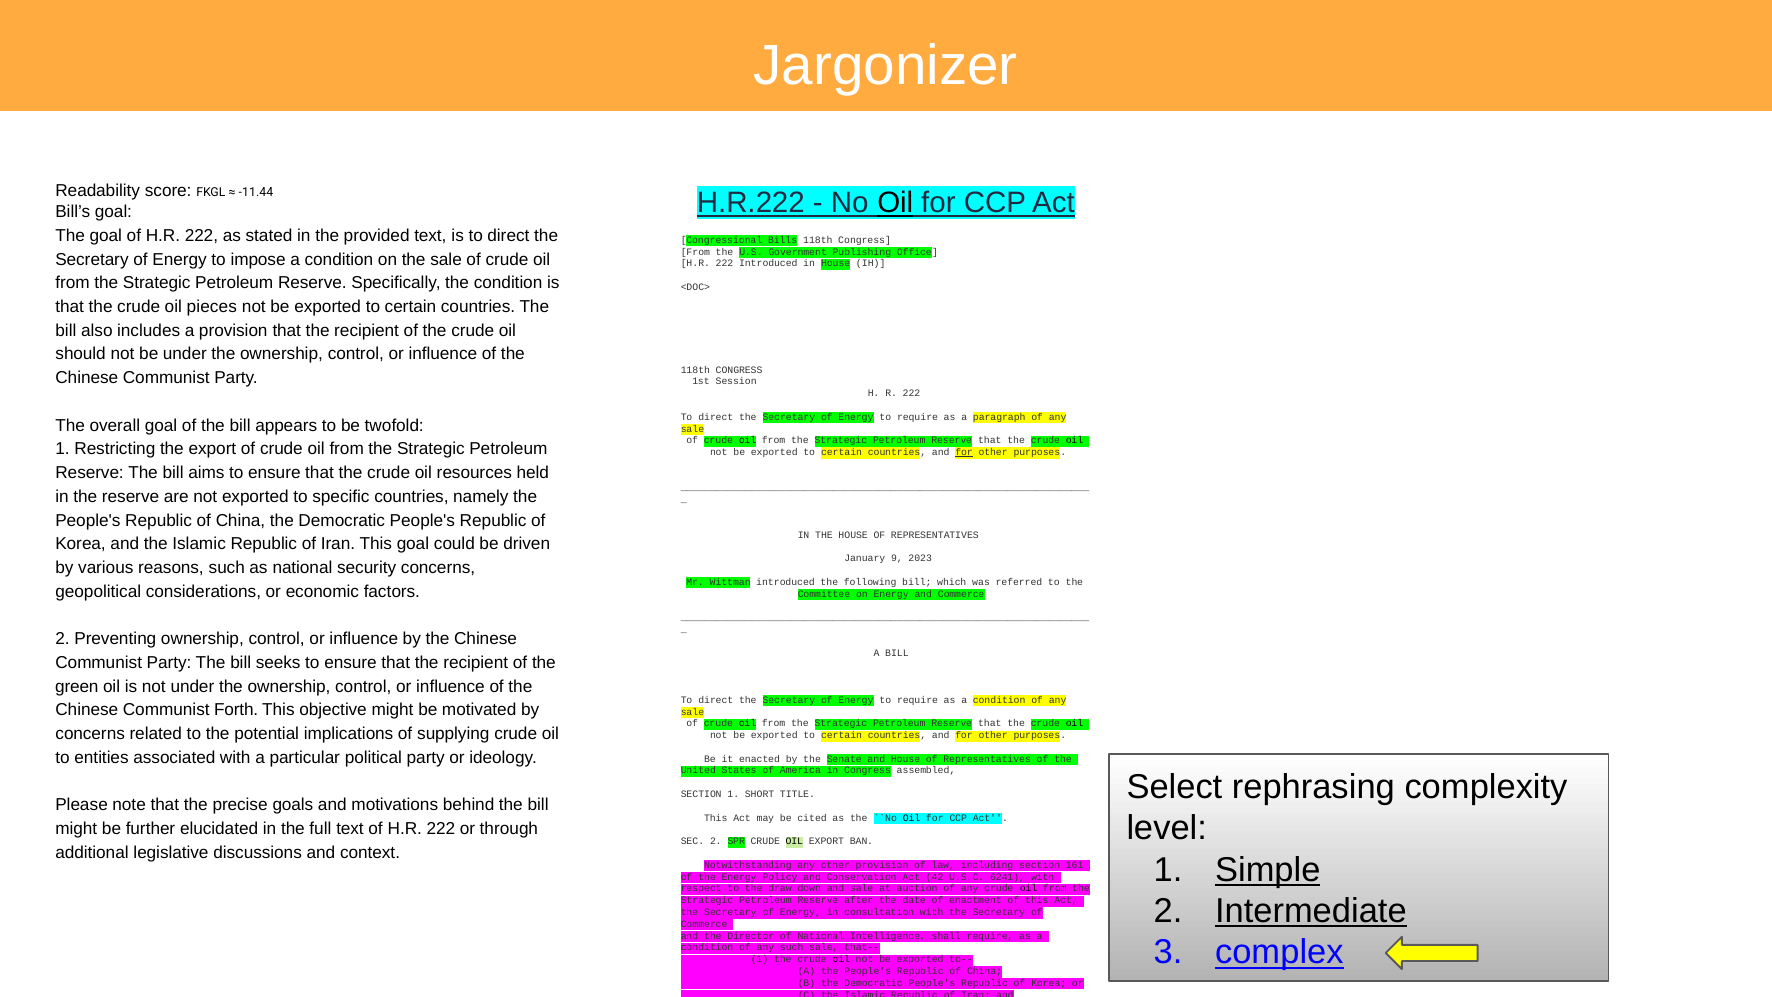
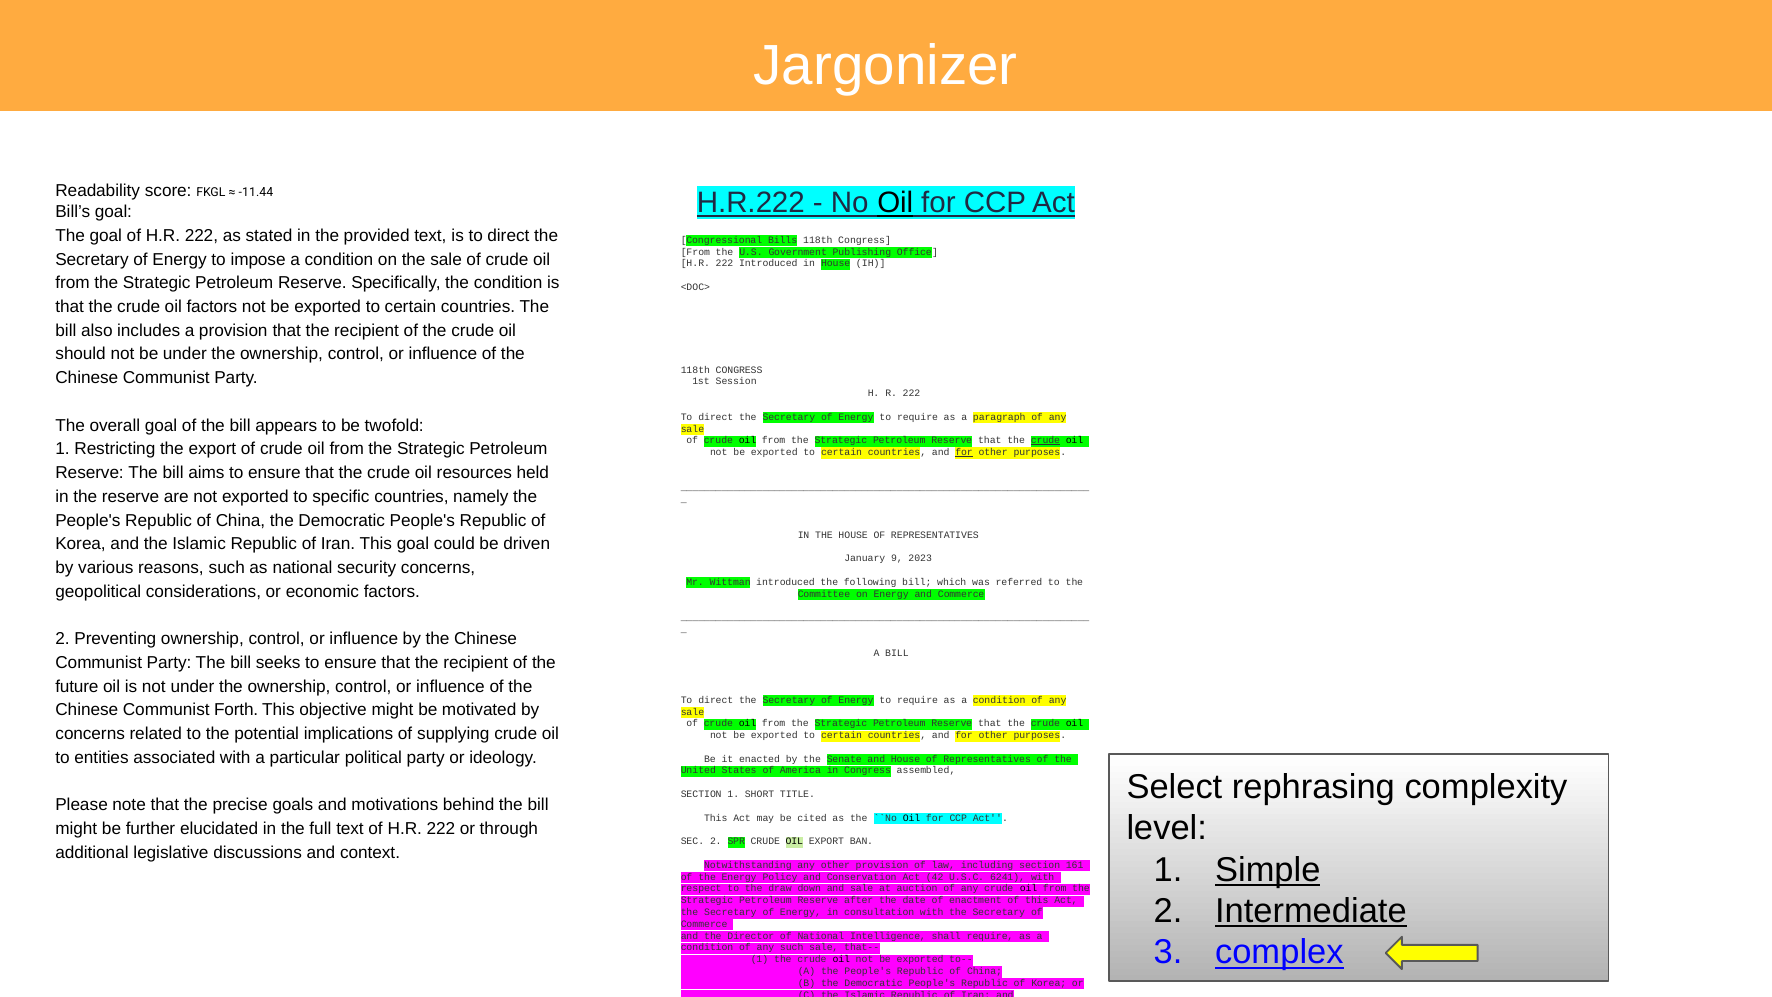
oil pieces: pieces -> factors (212, 307)
crude underline: none -> present (1046, 440)
green: green -> future (77, 686)
